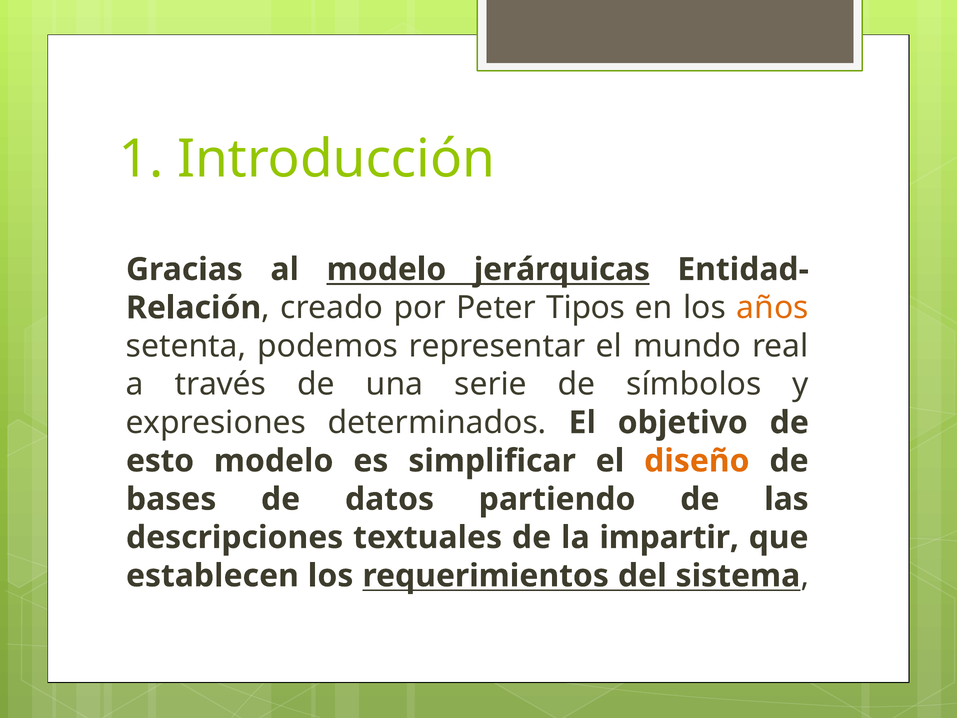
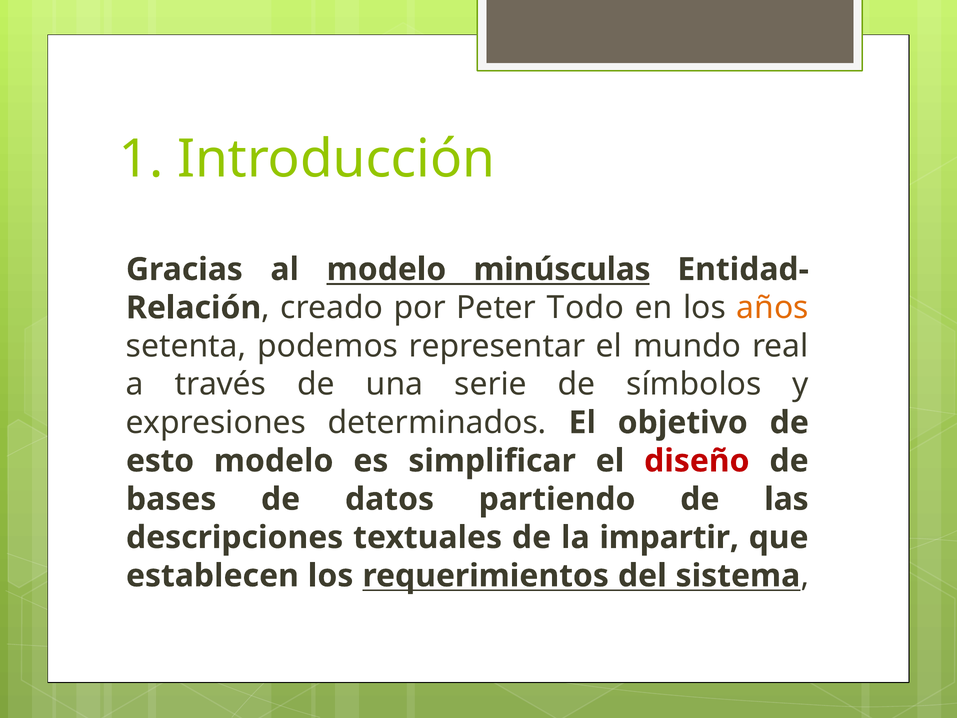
jerárquicas: jerárquicas -> minúsculas (562, 269)
Tipos: Tipos -> Todo (585, 308)
diseño colour: orange -> red (697, 461)
